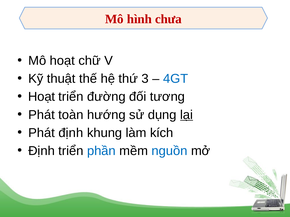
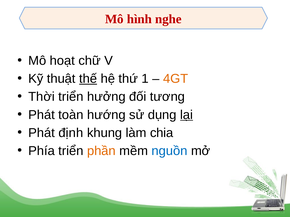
chưa: chưa -> nghe (168, 19)
thế underline: none -> present (88, 79)
3: 3 -> 1 (145, 79)
4GT colour: blue -> orange (176, 79)
Hoạt: Hoạt -> Thời (42, 97)
đường: đường -> hưởng (106, 97)
kích: kích -> chia (162, 133)
Định: Định -> Phía (42, 151)
phần colour: blue -> orange (101, 151)
